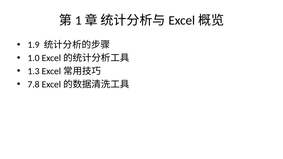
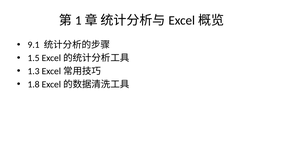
1.9: 1.9 -> 9.1 (34, 45)
1.0: 1.0 -> 1.5 (34, 58)
7.8: 7.8 -> 1.8 (34, 84)
